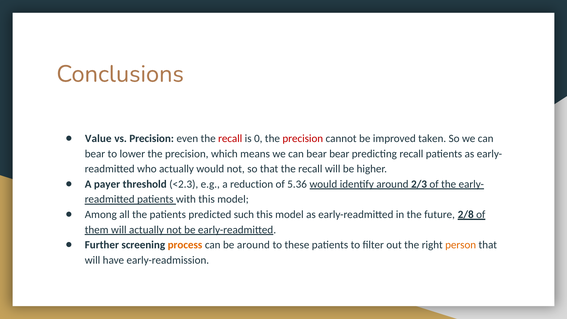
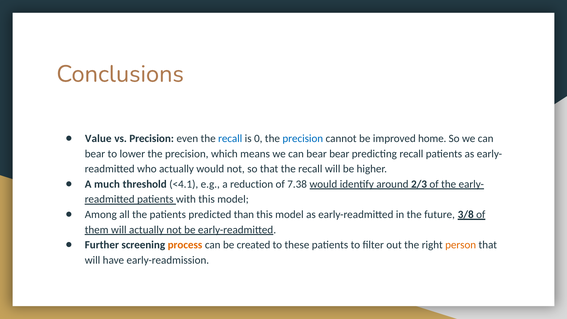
recall colour: red -> blue (230, 138)
precision colour: red -> blue (303, 138)
taken: taken -> home (432, 138)
payer: payer -> much (107, 184)
<2.3: <2.3 -> <4.1 (184, 184)
5.36: 5.36 -> 7.38 (297, 184)
such: such -> than (244, 214)
2/8: 2/8 -> 3/8 (466, 214)
be around: around -> created (254, 245)
